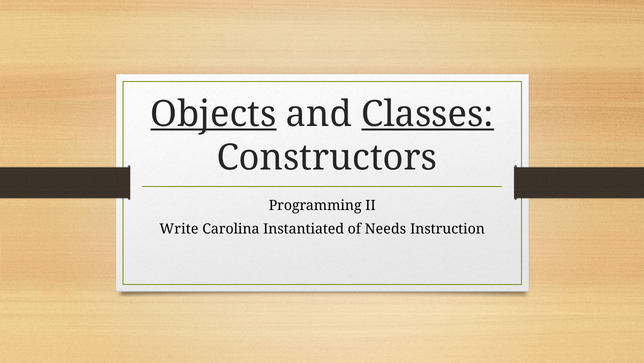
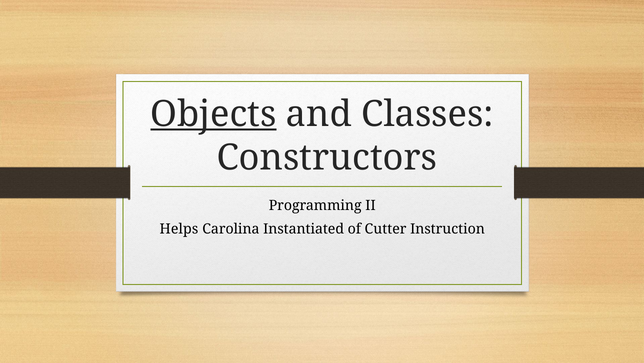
Classes underline: present -> none (428, 114)
Write: Write -> Helps (179, 229)
Needs: Needs -> Cutter (386, 229)
